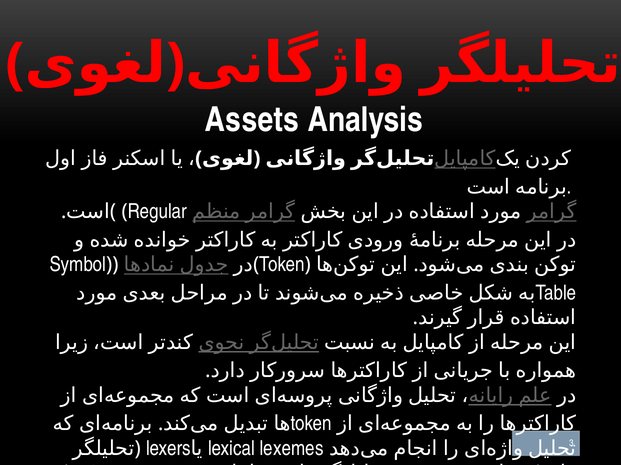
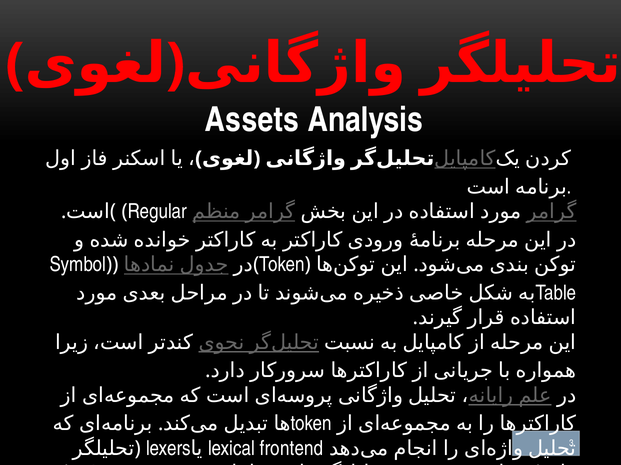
lexemes: lexemes -> frontend (292, 449)
